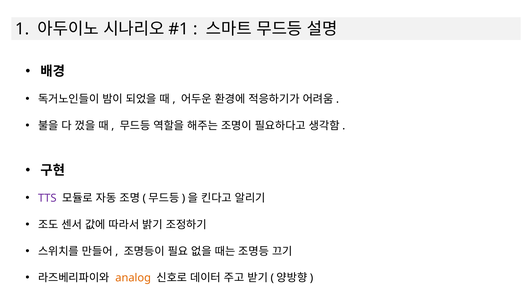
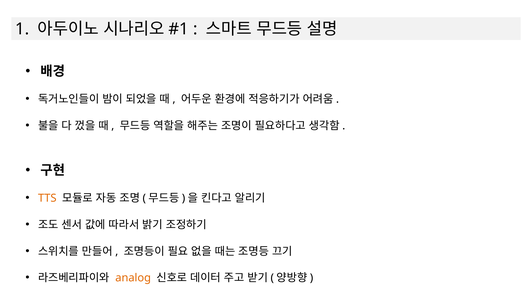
TTS colour: purple -> orange (47, 198)
